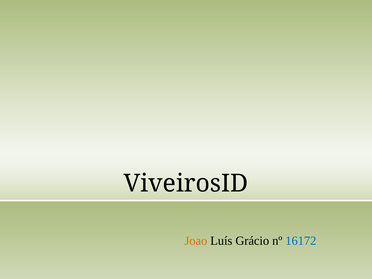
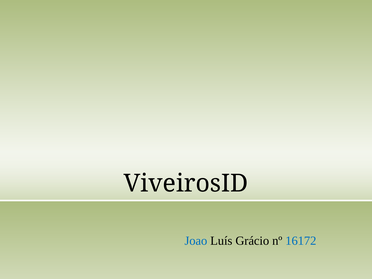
Joao colour: orange -> blue (196, 241)
